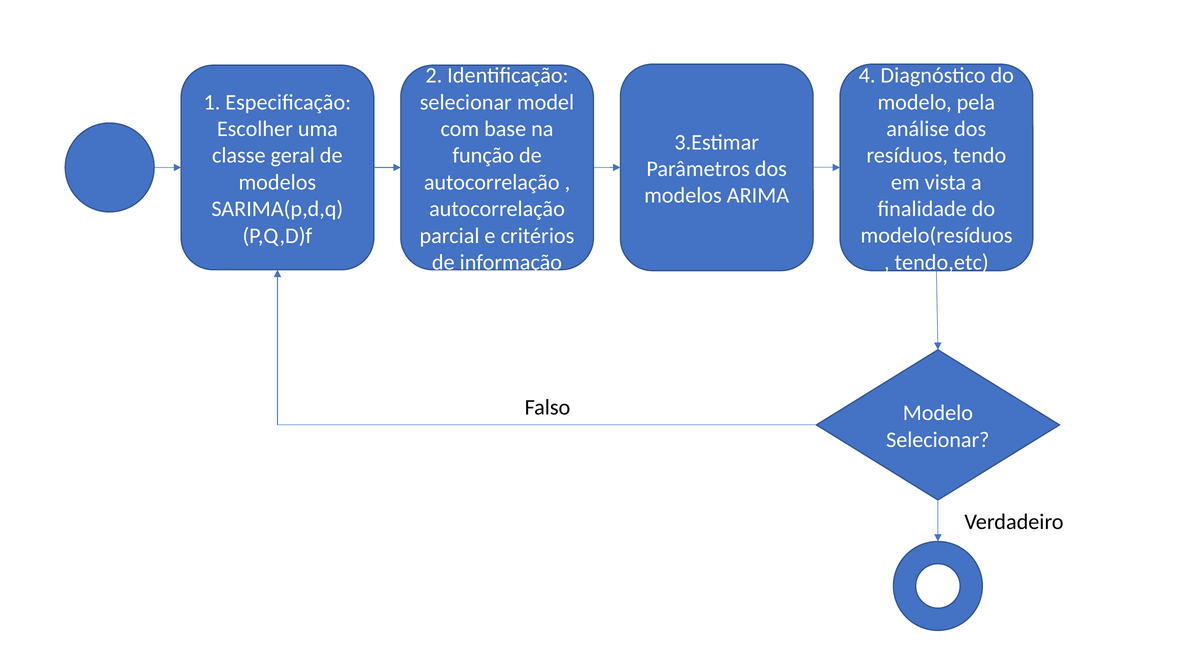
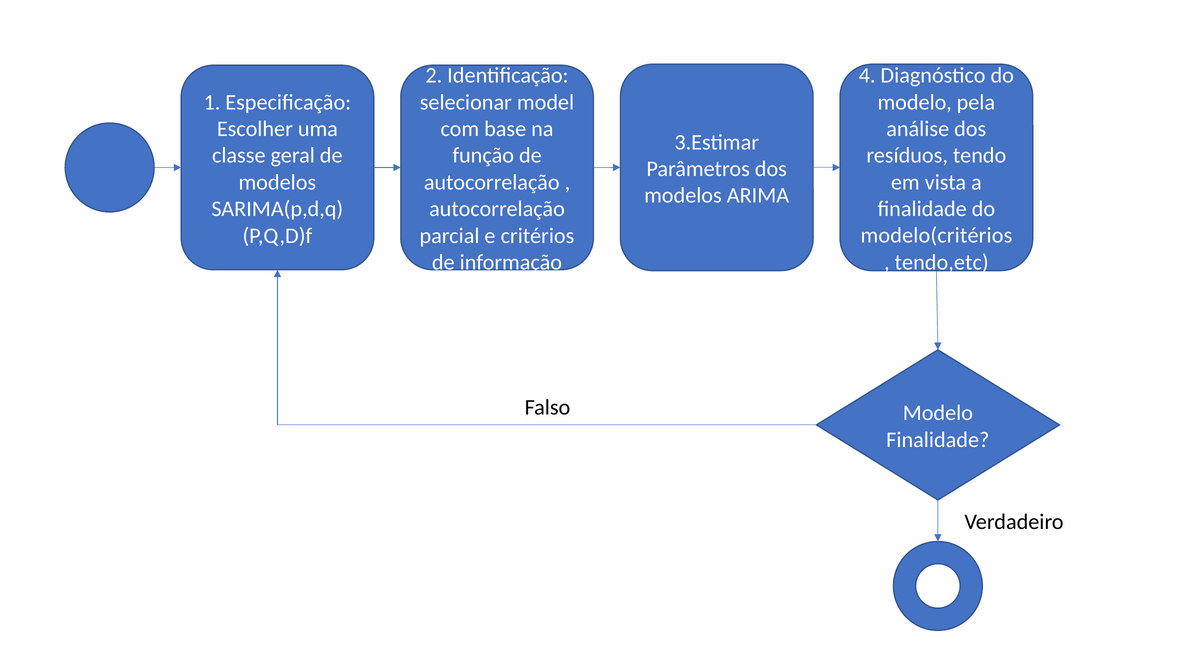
modelo(resíduos: modelo(resíduos -> modelo(critérios (936, 236)
Selecionar: Selecionar -> Finalidade (938, 440)
